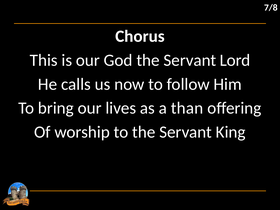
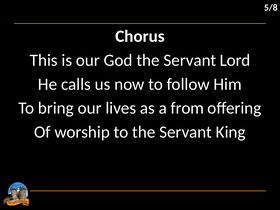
7/8: 7/8 -> 5/8 (271, 8)
than: than -> from (187, 108)
